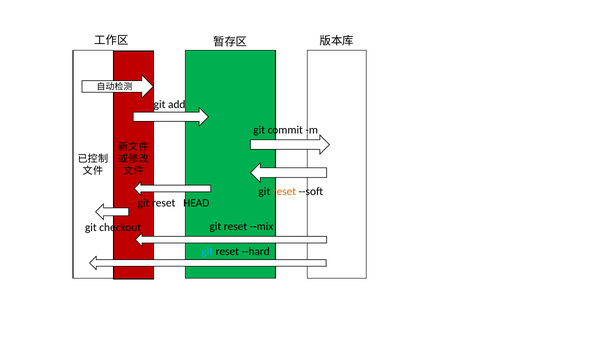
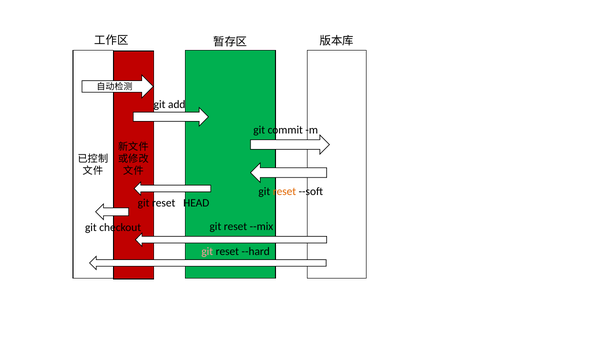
git colour: light blue -> pink (207, 251)
